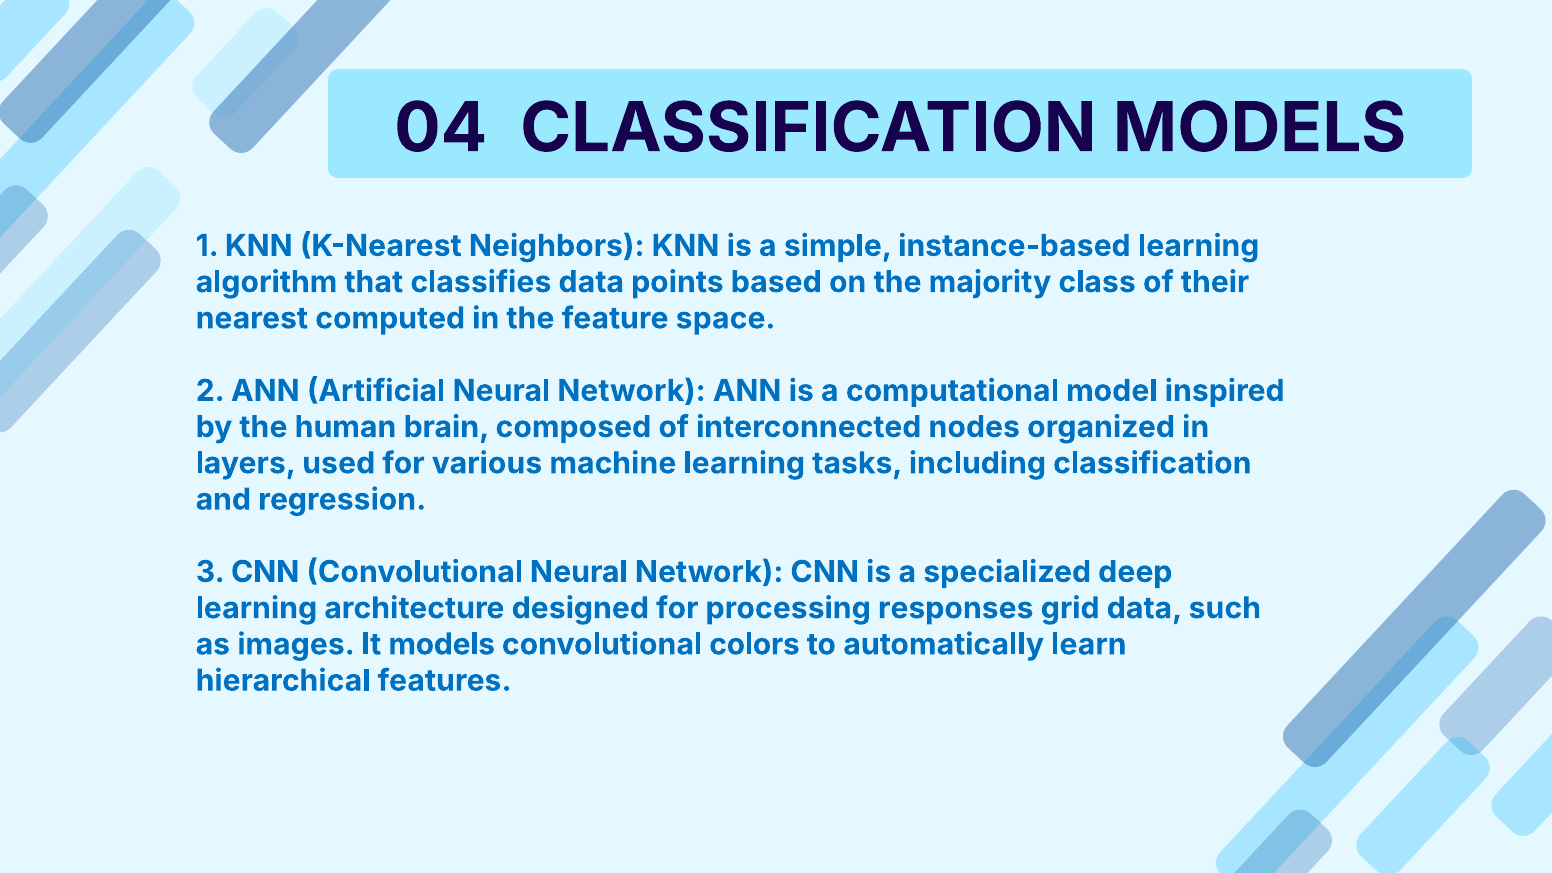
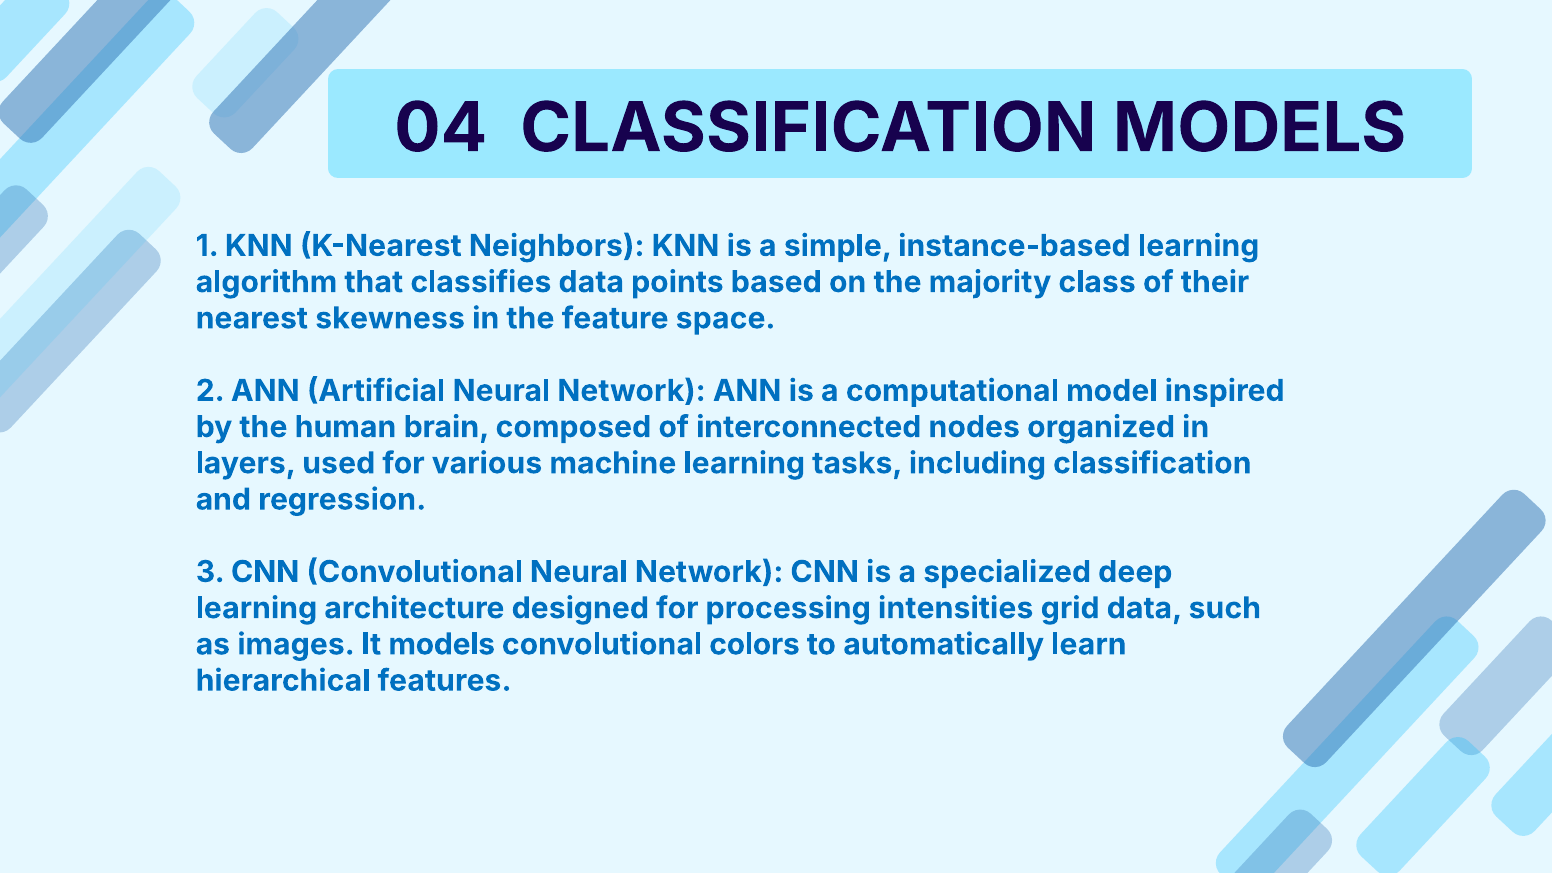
computed: computed -> skewness (390, 318)
responses: responses -> intensities (956, 608)
